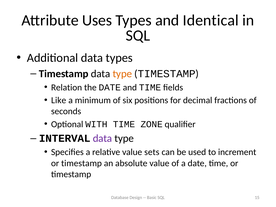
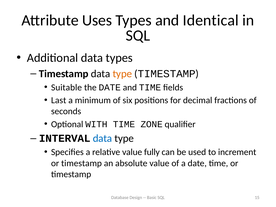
Relation: Relation -> Suitable (66, 87)
Like: Like -> Last (59, 100)
data colour: purple -> blue (102, 138)
sets: sets -> fully (152, 152)
